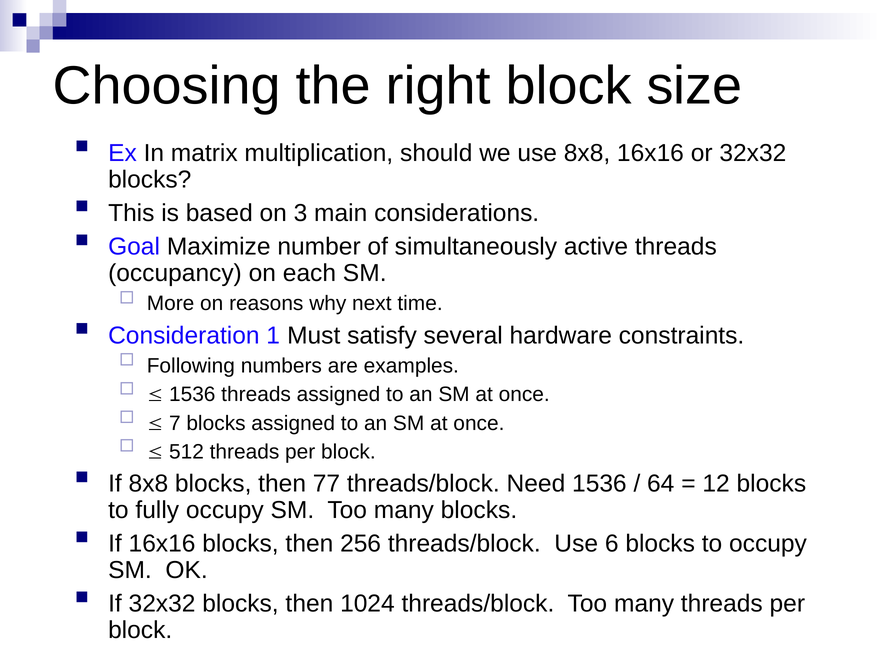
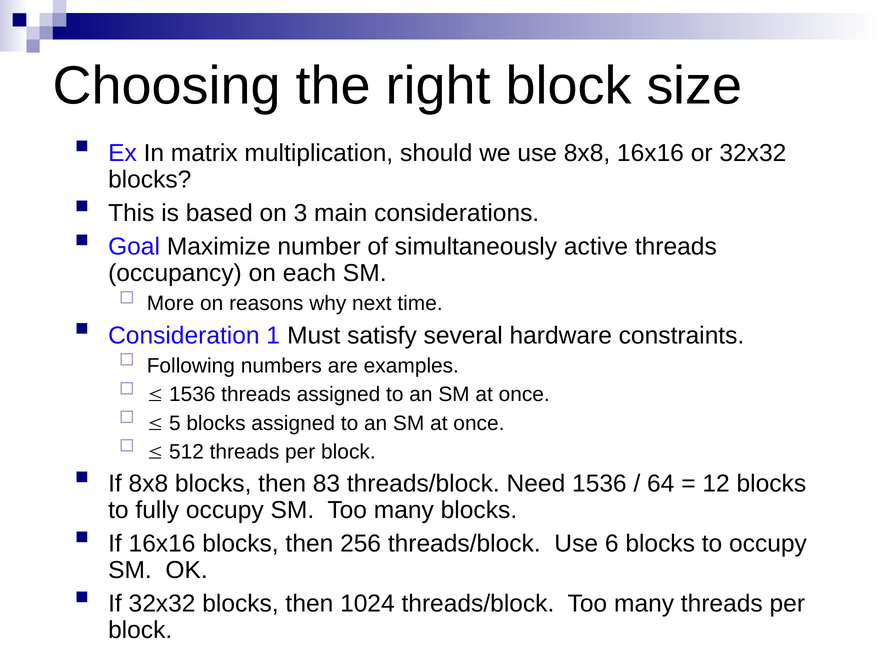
7: 7 -> 5 (175, 423)
77: 77 -> 83 (326, 484)
